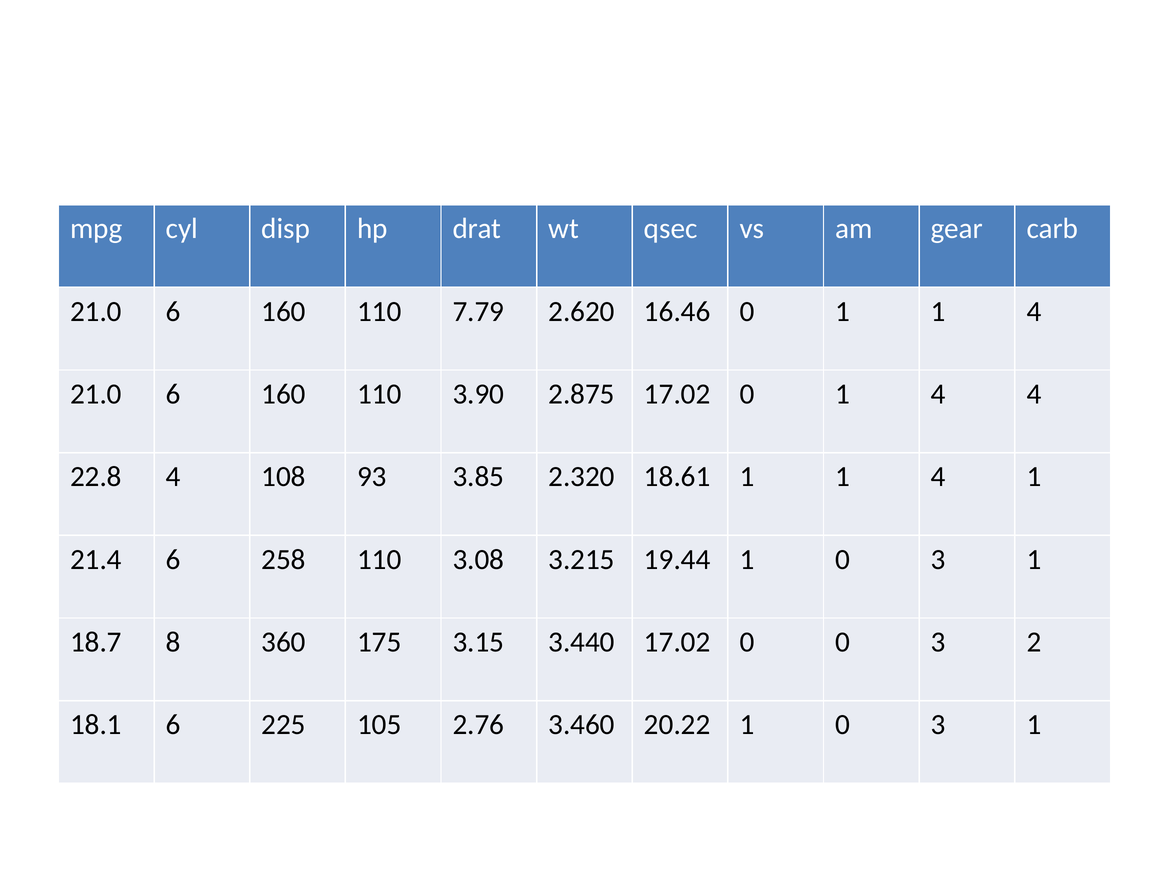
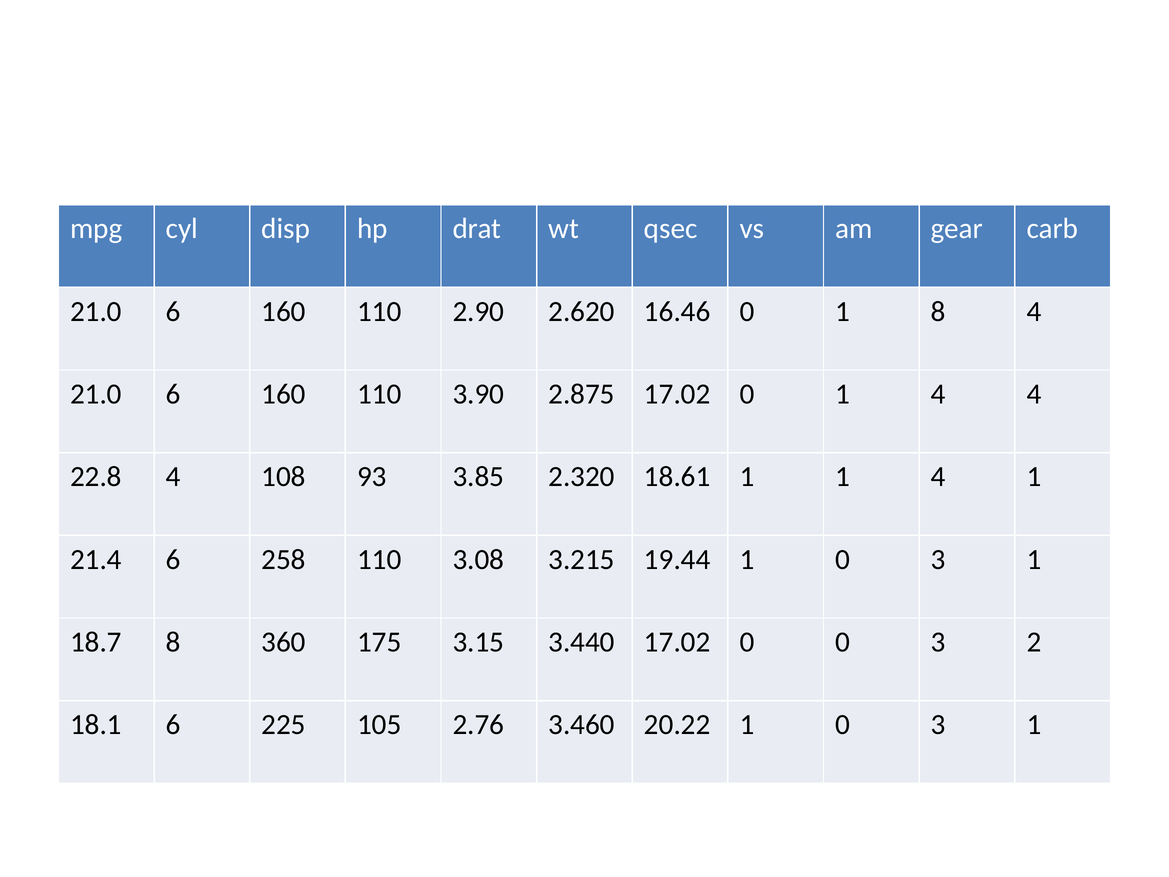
7.79: 7.79 -> 2.90 (478, 311)
0 1 1: 1 -> 8 (938, 311)
